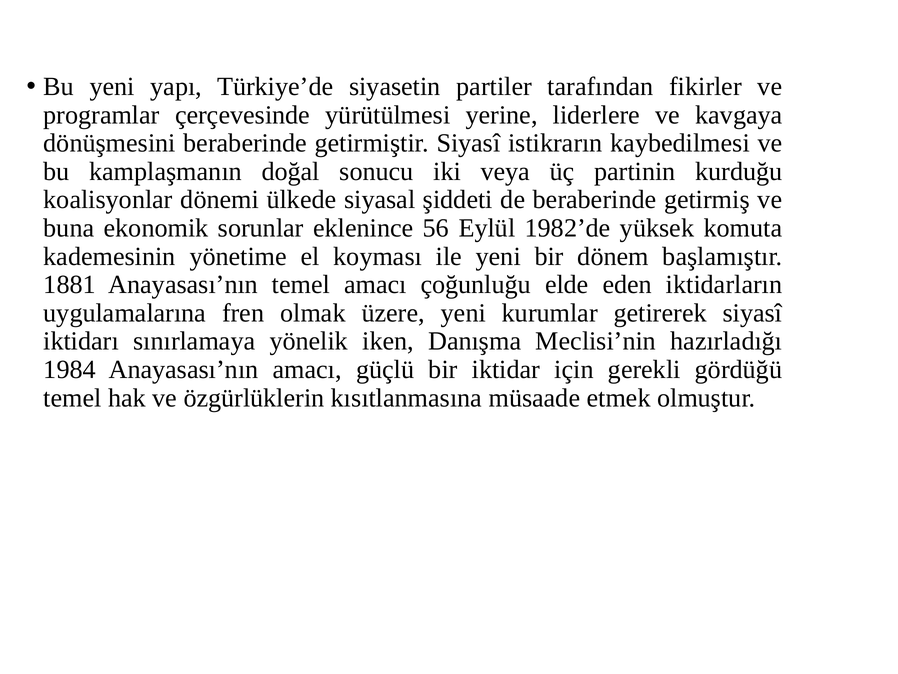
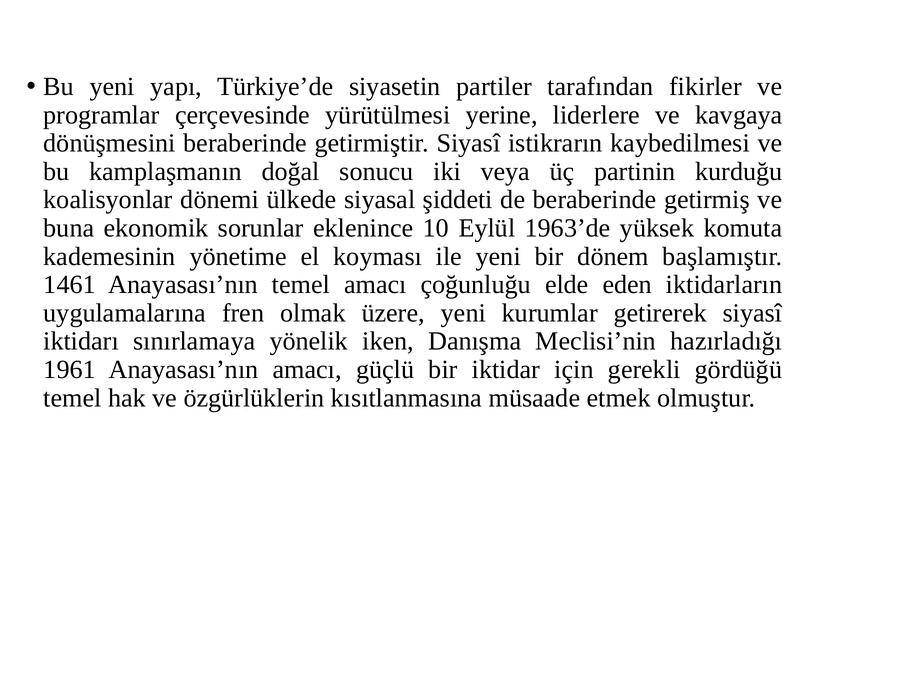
56: 56 -> 10 (436, 228)
1982’de: 1982’de -> 1963’de (568, 228)
1881: 1881 -> 1461 (70, 284)
1984: 1984 -> 1961 (70, 369)
